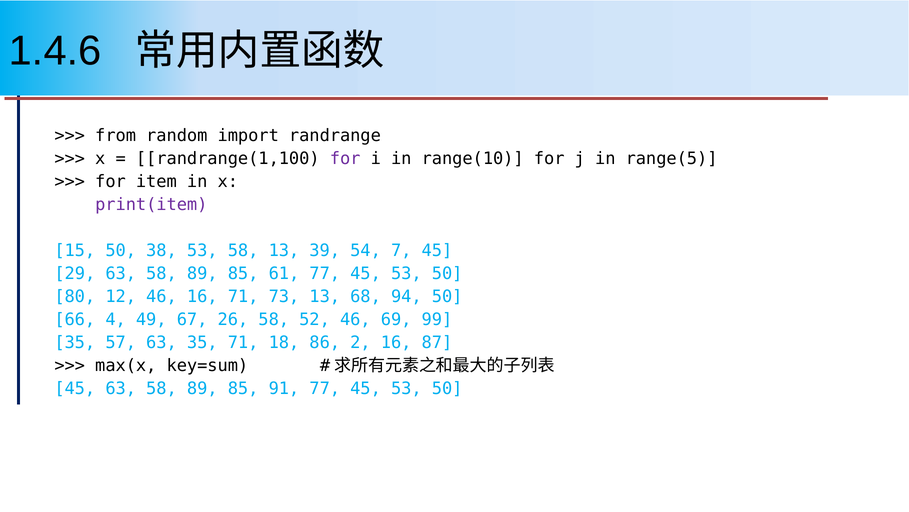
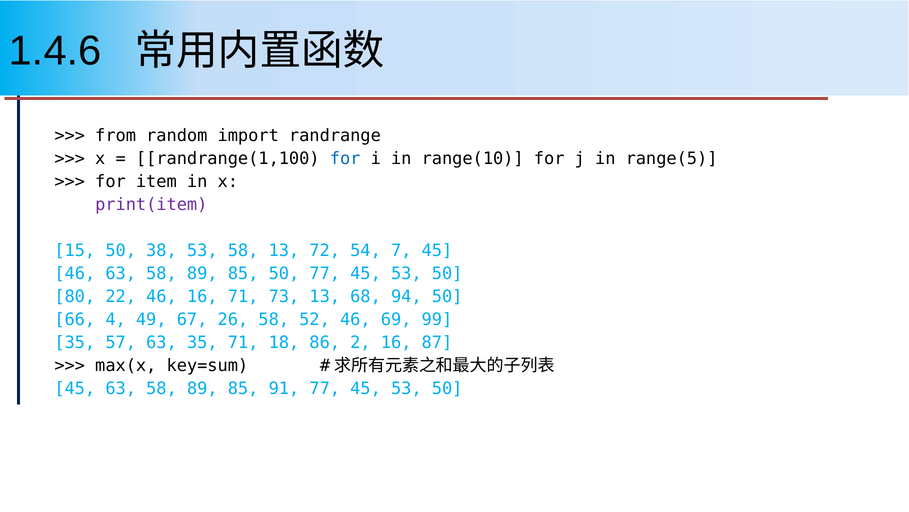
for colour: purple -> blue (345, 158)
39: 39 -> 72 (325, 250)
29: 29 -> 46 (75, 273)
85 61: 61 -> 50 (284, 273)
12: 12 -> 22 (121, 296)
